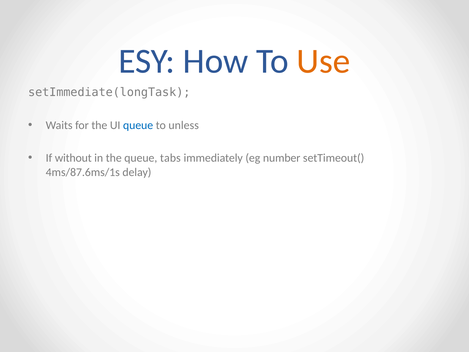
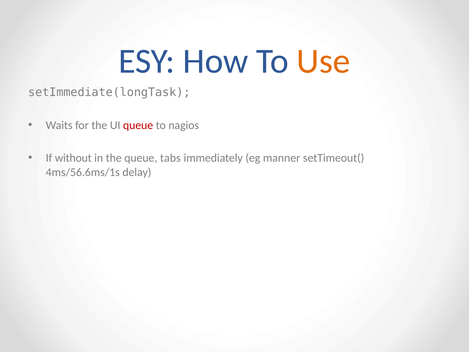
queue colour: blue -> red (138, 125)
unless: unless -> nagios (184, 125)
number: number -> manner (282, 158)
4ms/87.6ms/1s: 4ms/87.6ms/1s -> 4ms/56.6ms/1s (83, 172)
